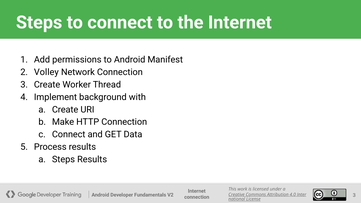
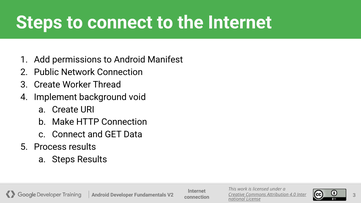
Volley: Volley -> Public (46, 72)
with: with -> void (137, 97)
